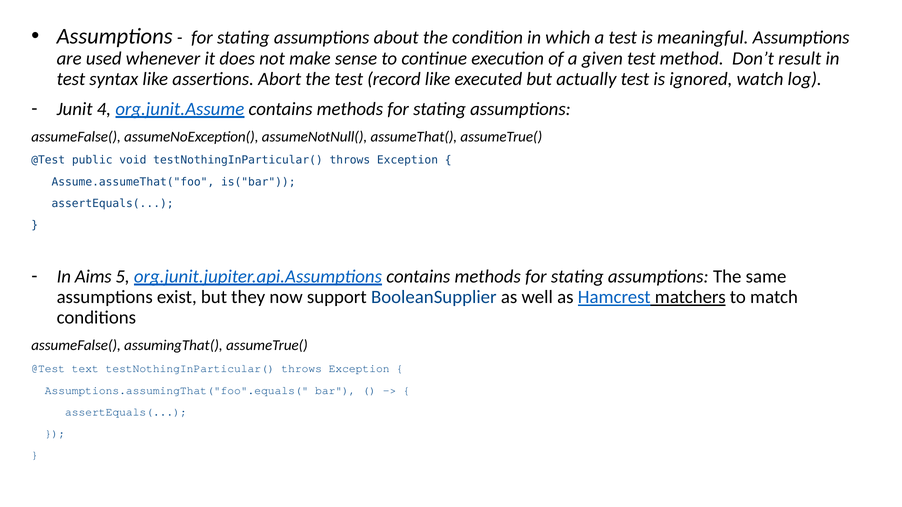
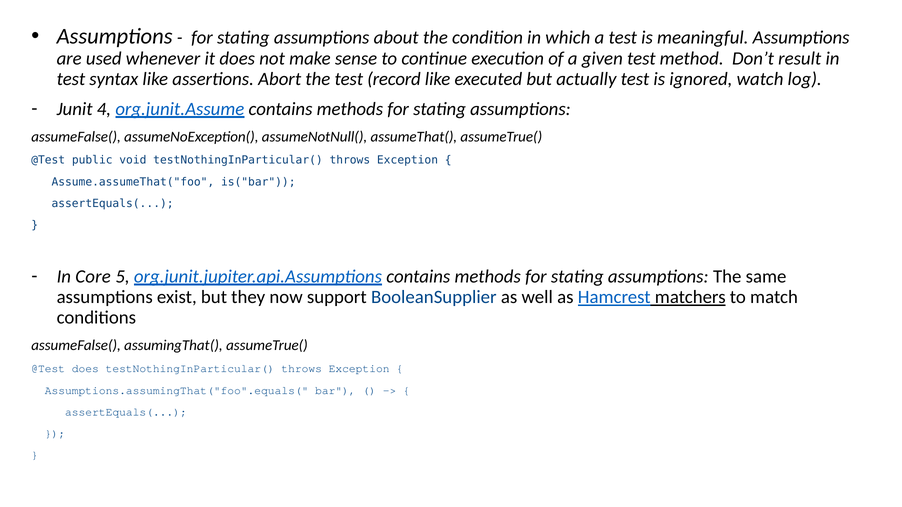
Aims: Aims -> Core (93, 277)
@Test text: text -> does (85, 369)
